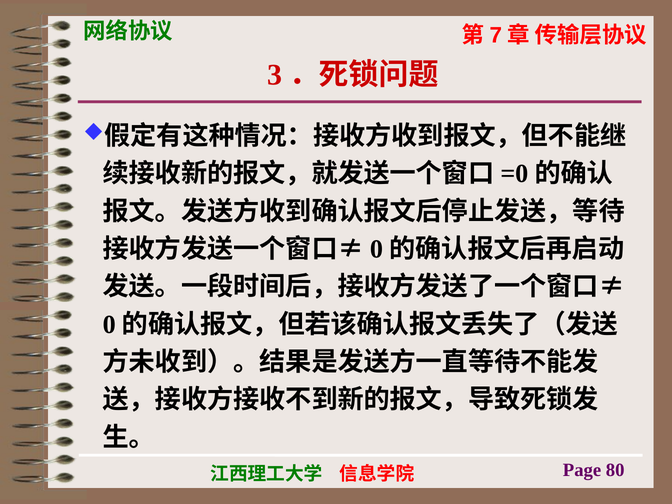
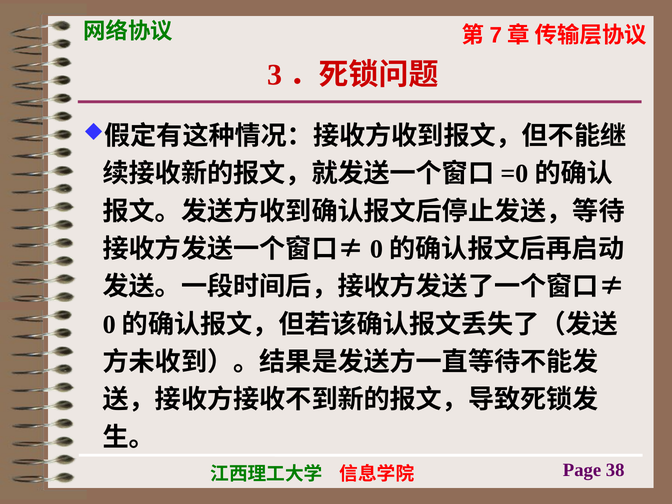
80: 80 -> 38 (615, 470)
